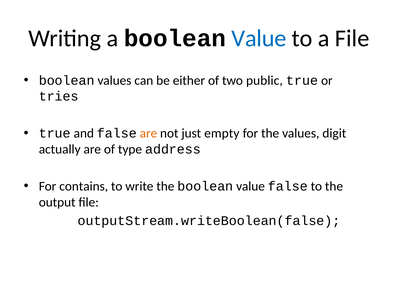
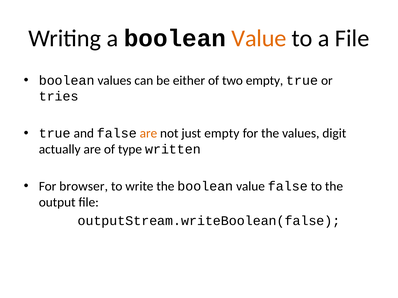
Value colour: blue -> orange (259, 39)
two public: public -> empty (265, 81)
address: address -> written (173, 150)
contains: contains -> browser (84, 187)
